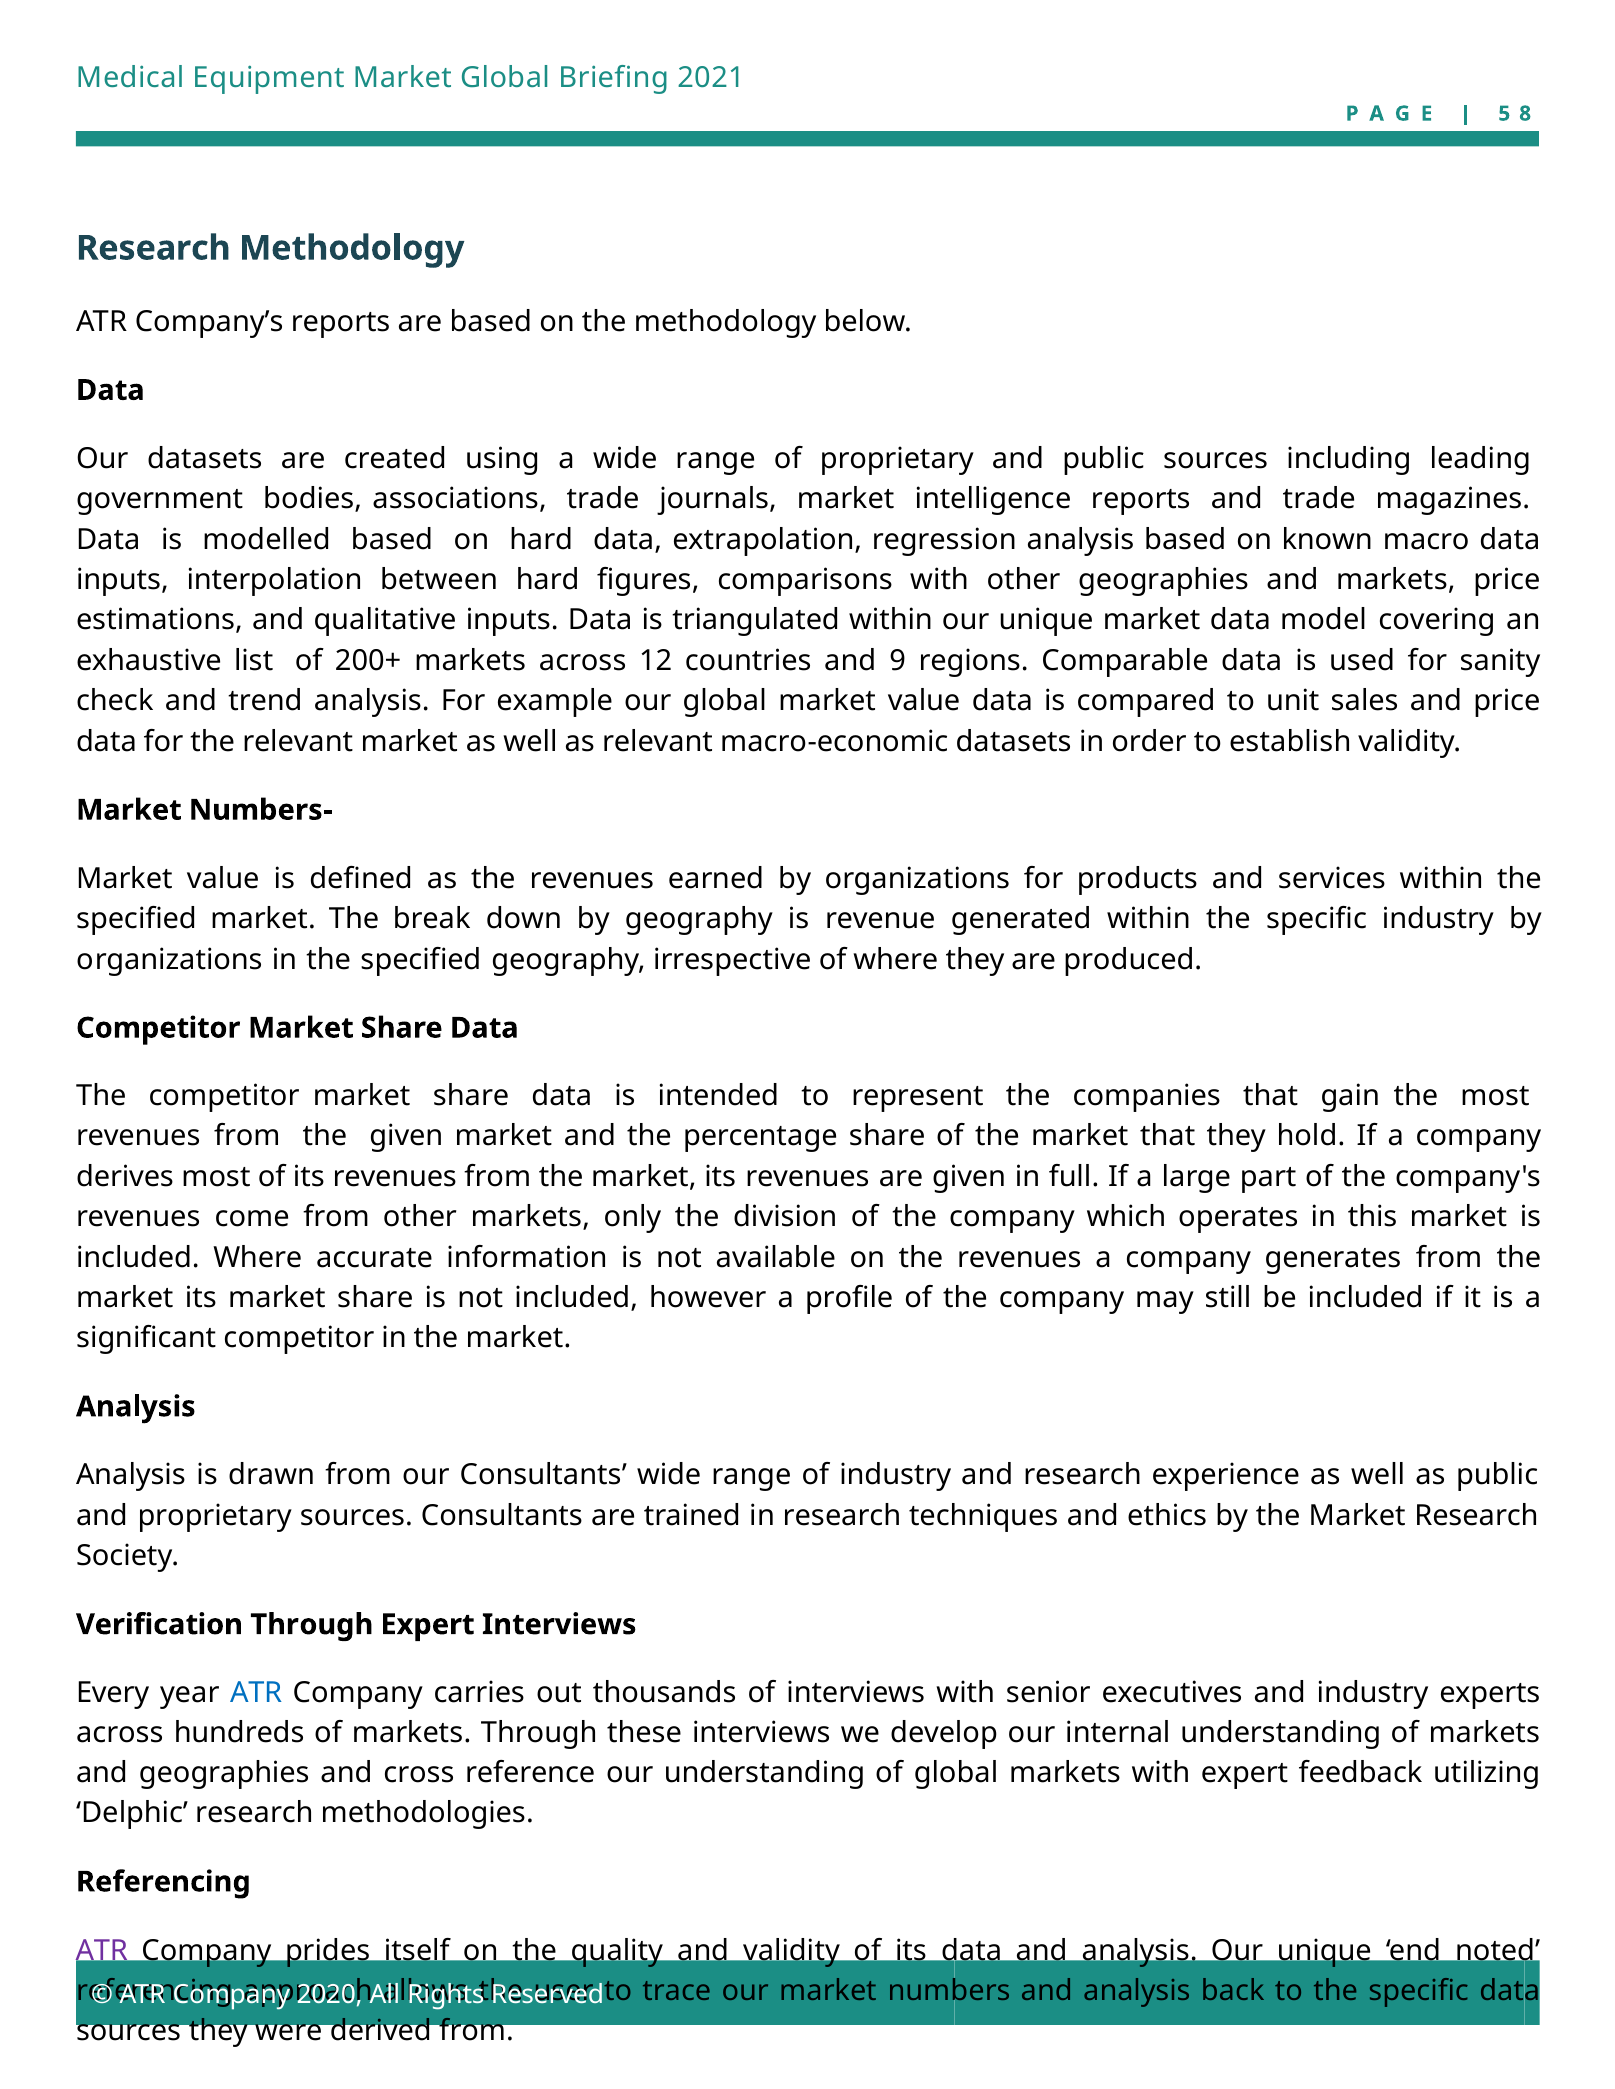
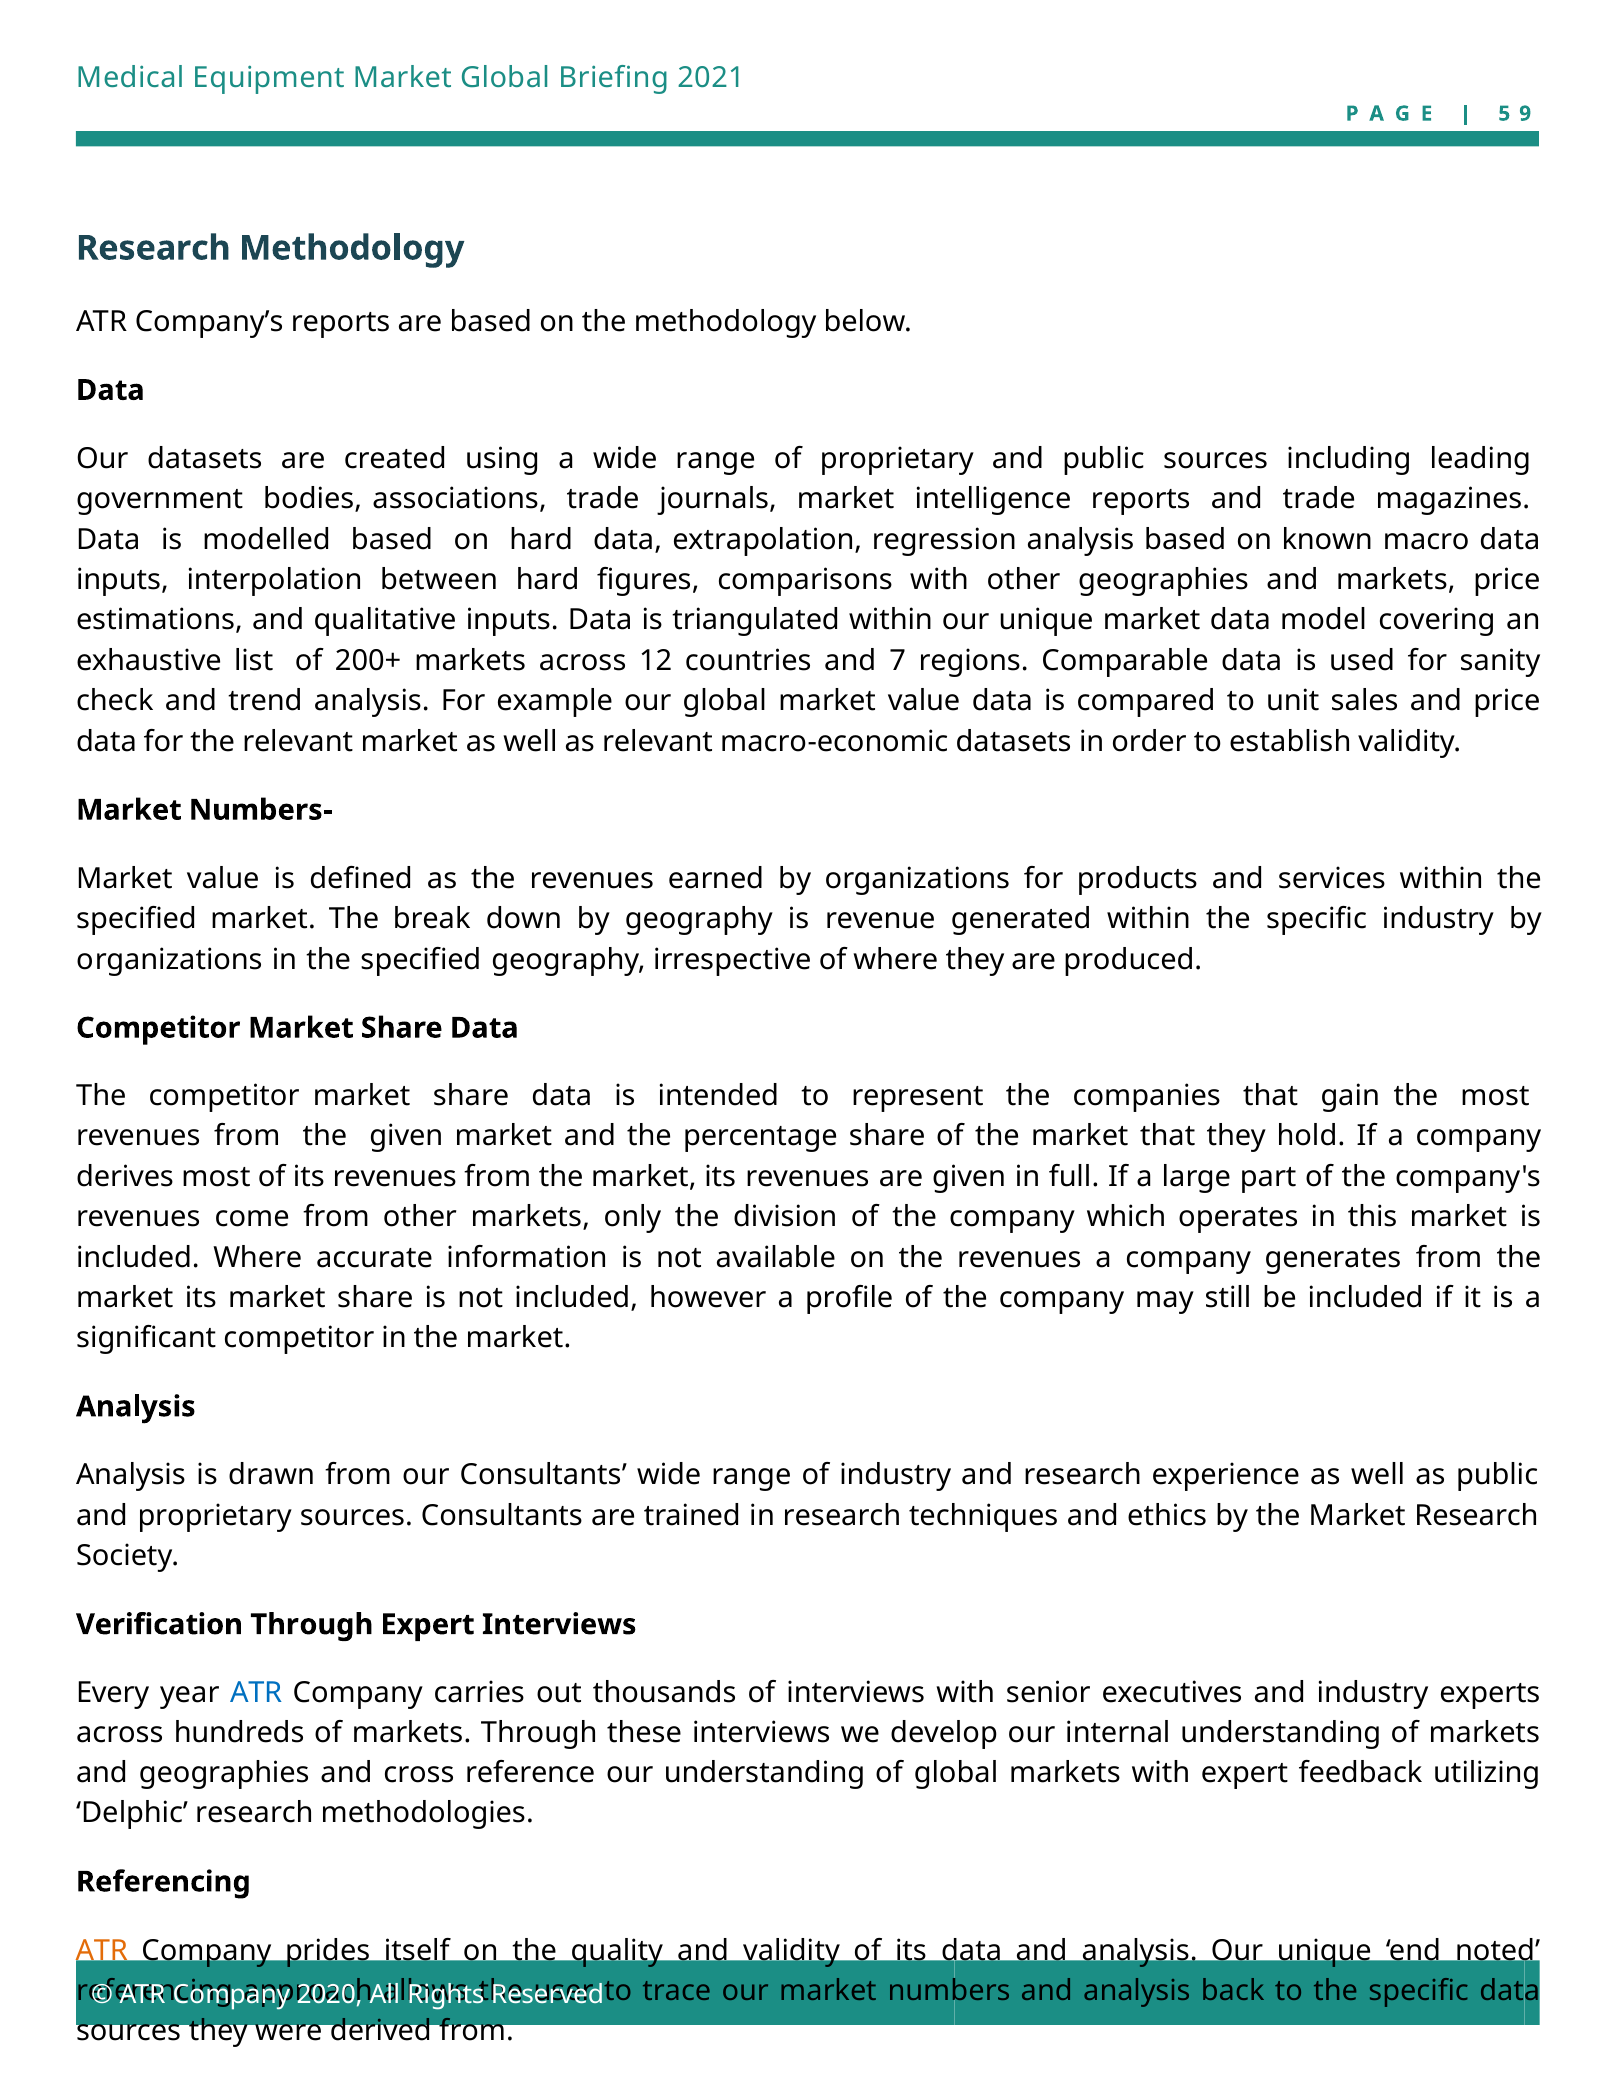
8: 8 -> 9 (1525, 114)
9: 9 -> 7 (898, 661)
ATR colour: purple -> orange (102, 1952)
